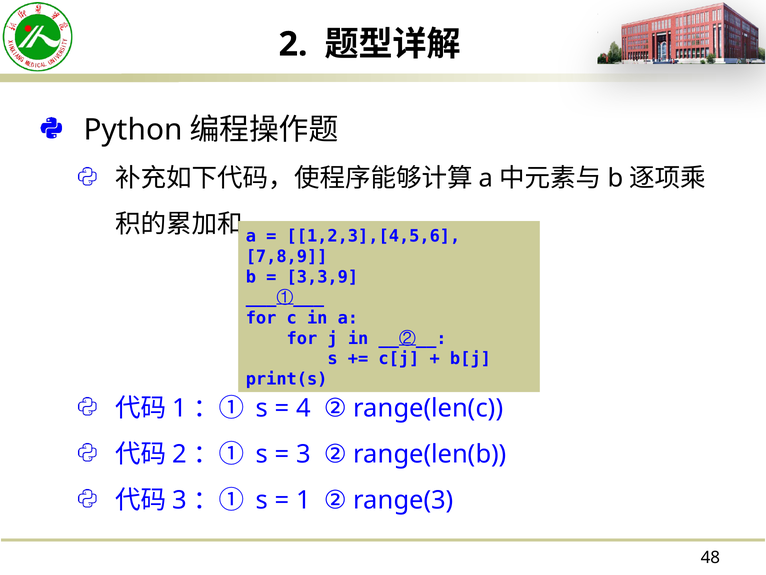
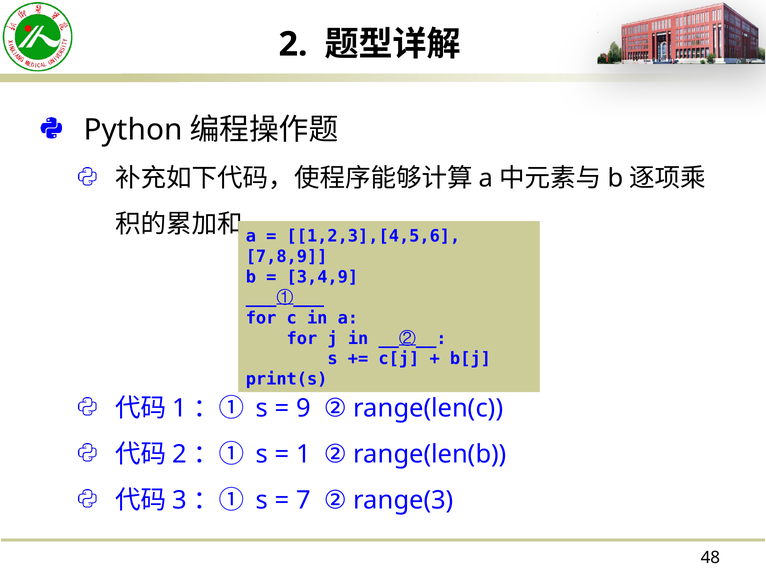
3,3,9: 3,3,9 -> 3,4,9 (322, 277)
4: 4 -> 9 (303, 408)
3: 3 -> 1 (303, 454)
1: 1 -> 7 (303, 500)
